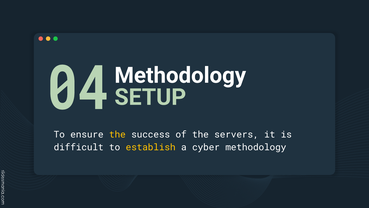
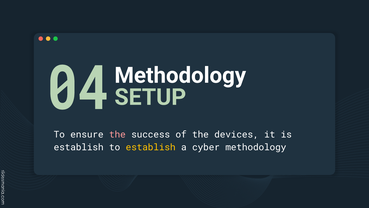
the colour: yellow -> pink (117, 134)
servers: servers -> devices (236, 134)
difficult: difficult -> establish (79, 147)
